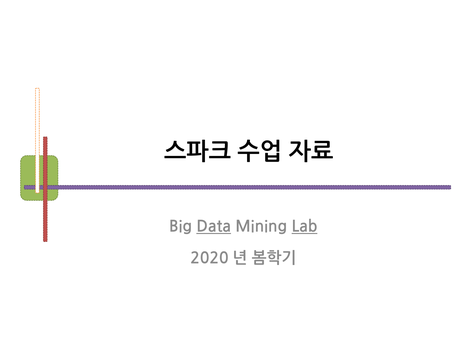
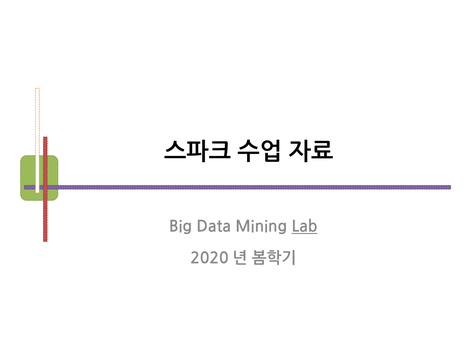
Data underline: present -> none (214, 227)
